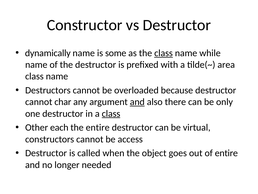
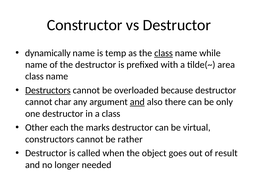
some: some -> temp (116, 53)
Destructors underline: none -> present (48, 90)
class underline: present -> none (111, 113)
the entire: entire -> marks (98, 127)
access: access -> rather (130, 139)
of entire: entire -> result (226, 153)
